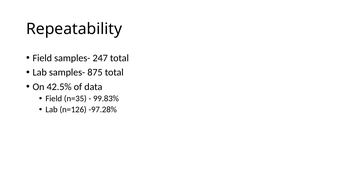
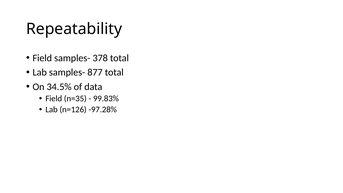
247: 247 -> 378 (100, 58)
875: 875 -> 877 (95, 72)
42.5%: 42.5% -> 34.5% (59, 87)
